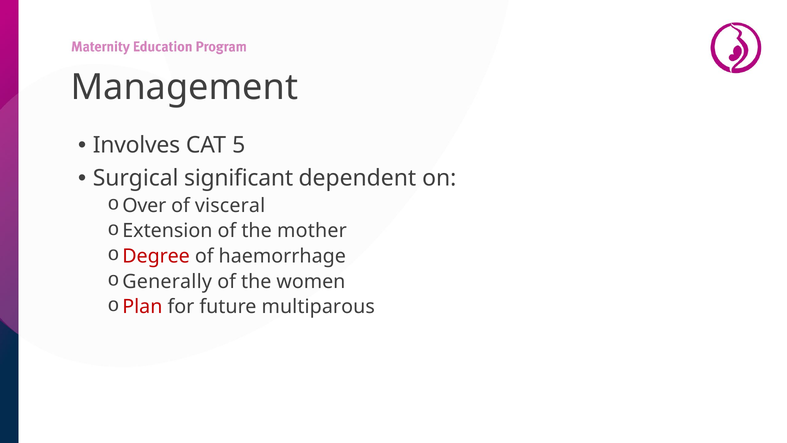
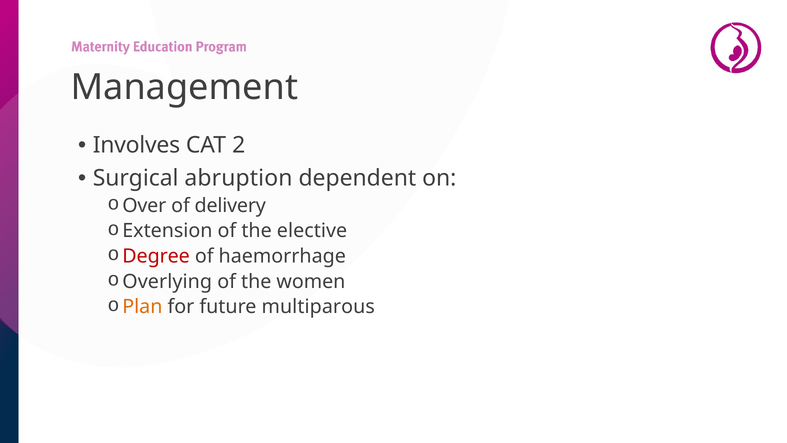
5: 5 -> 2 (239, 145)
significant: significant -> abruption (238, 178)
visceral: visceral -> delivery (230, 205)
mother: mother -> elective (312, 231)
Generally: Generally -> Overlying (167, 281)
Plan colour: red -> orange (142, 307)
